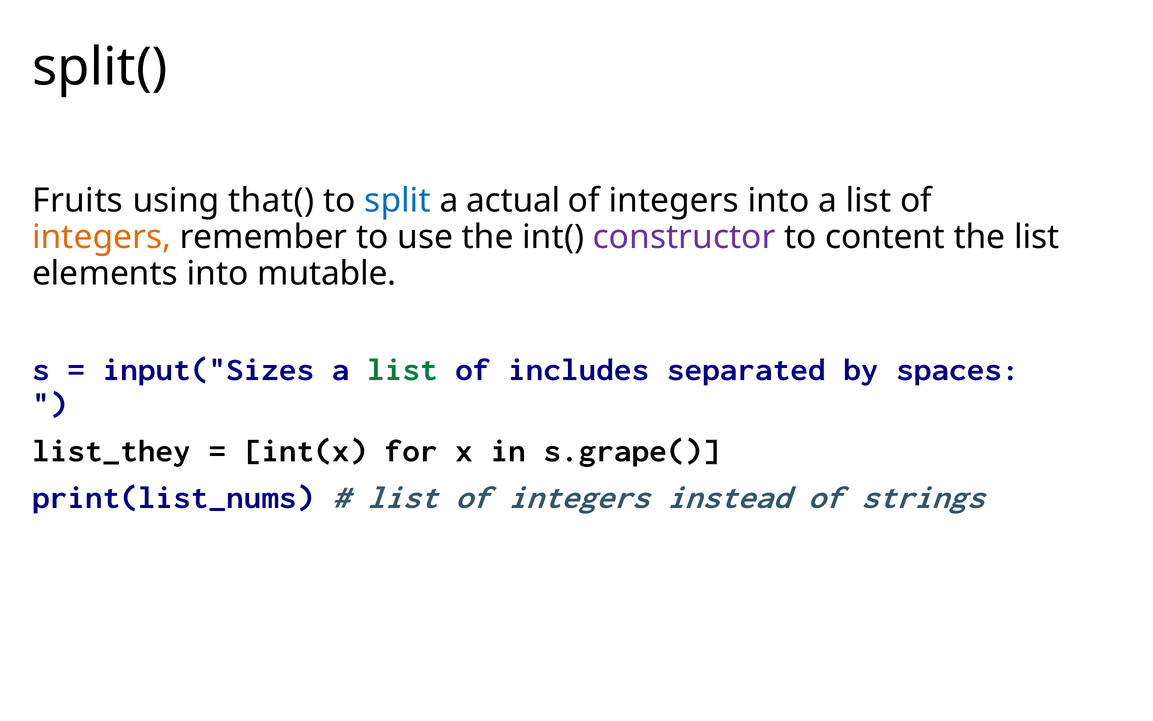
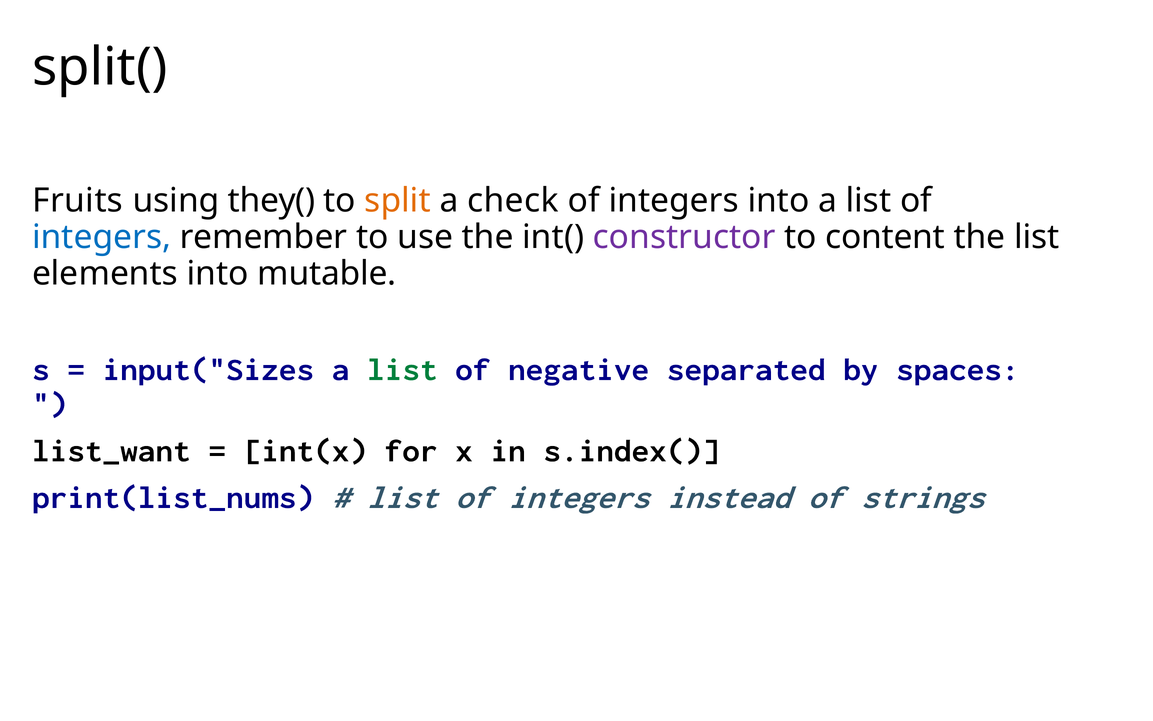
that(: that( -> they( (272, 201)
split colour: blue -> orange (398, 201)
actual: actual -> check (513, 201)
integers colour: orange -> blue (102, 237)
includes: includes -> negative (579, 369)
list_they: list_they -> list_want (111, 450)
s.grape(: s.grape( -> s.index( (632, 450)
